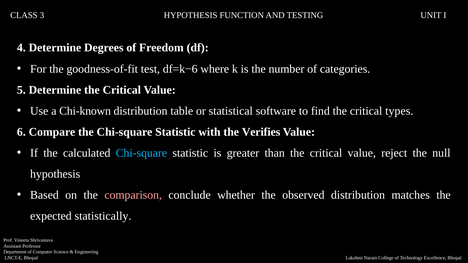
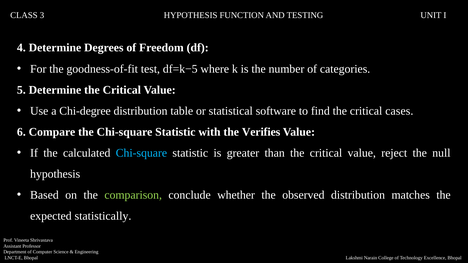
df=k−6: df=k−6 -> df=k−5 (180, 69)
Chi-known: Chi-known -> Chi-degree (85, 111)
types: types -> cases (399, 111)
comparison colour: pink -> light green (133, 195)
